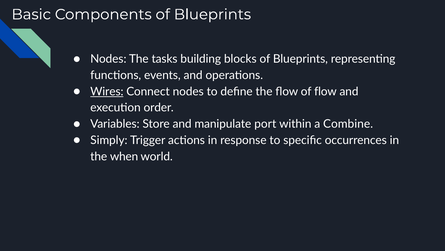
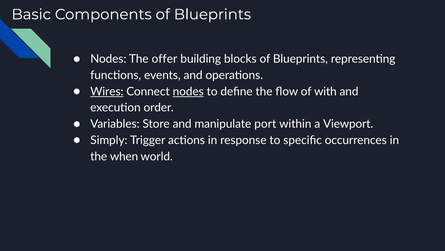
tasks: tasks -> offer (164, 59)
nodes underline: none -> present (188, 91)
of flow: flow -> with (325, 91)
Combine: Combine -> Viewport (348, 124)
